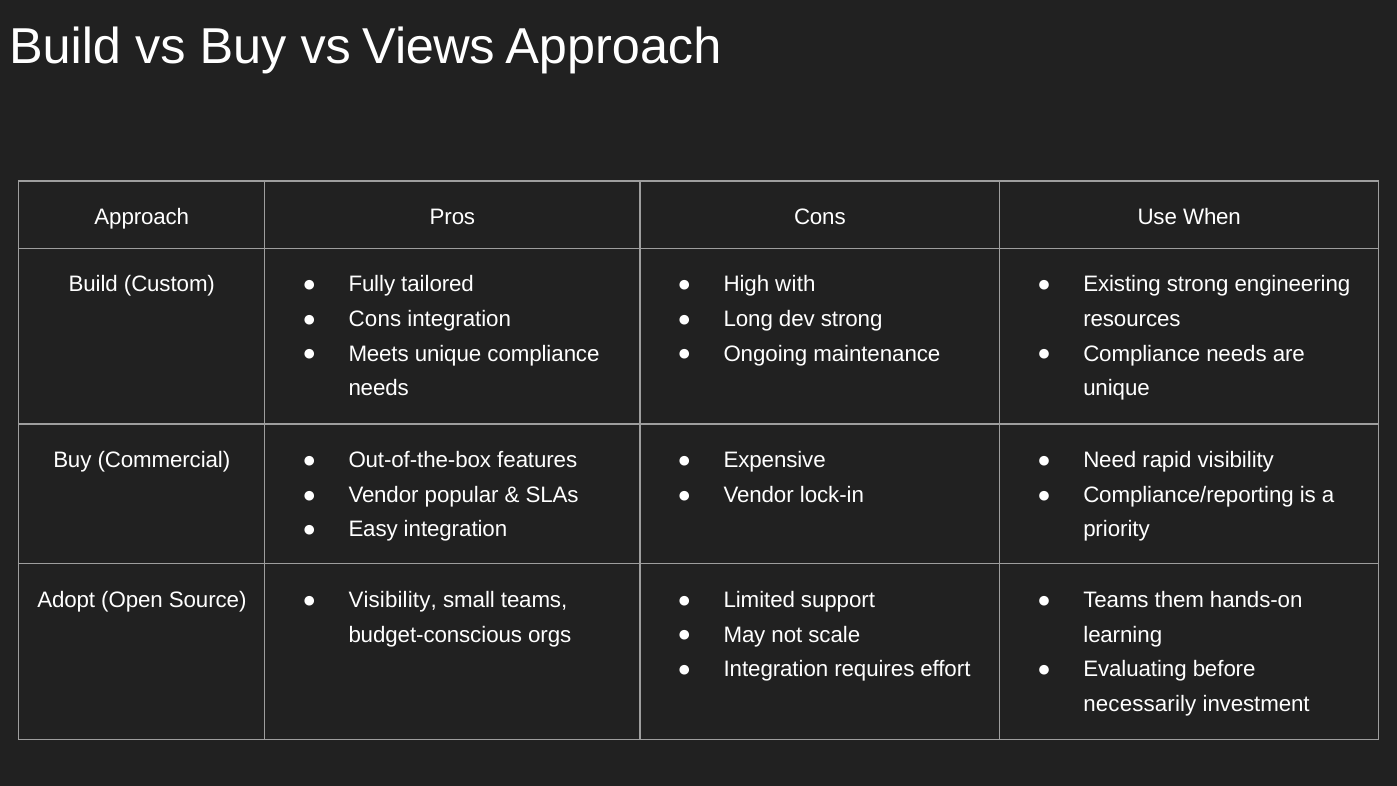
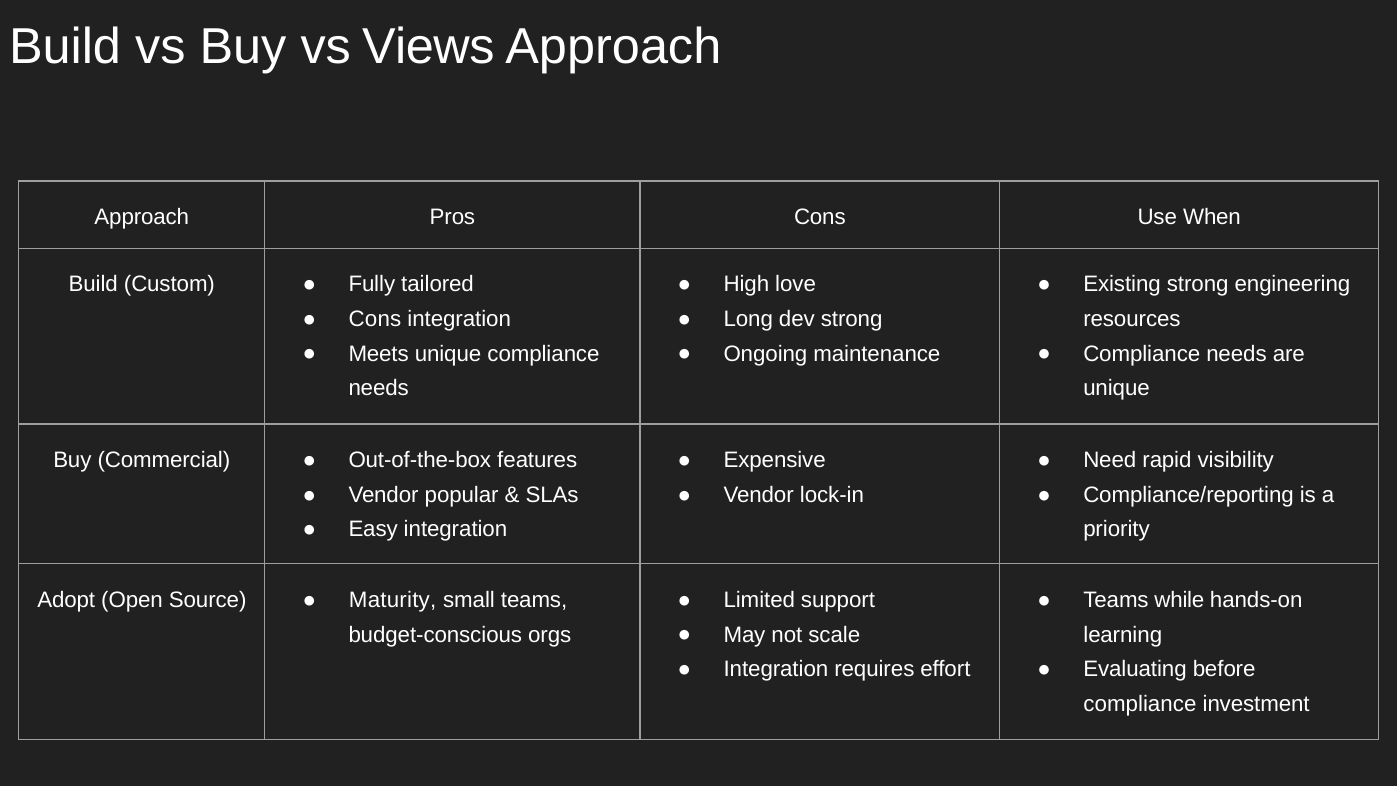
with: with -> love (796, 285)
them: them -> while (1179, 600)
Visibility: Visibility -> Maturity (393, 600)
necessarily: necessarily -> compliance (1140, 704)
